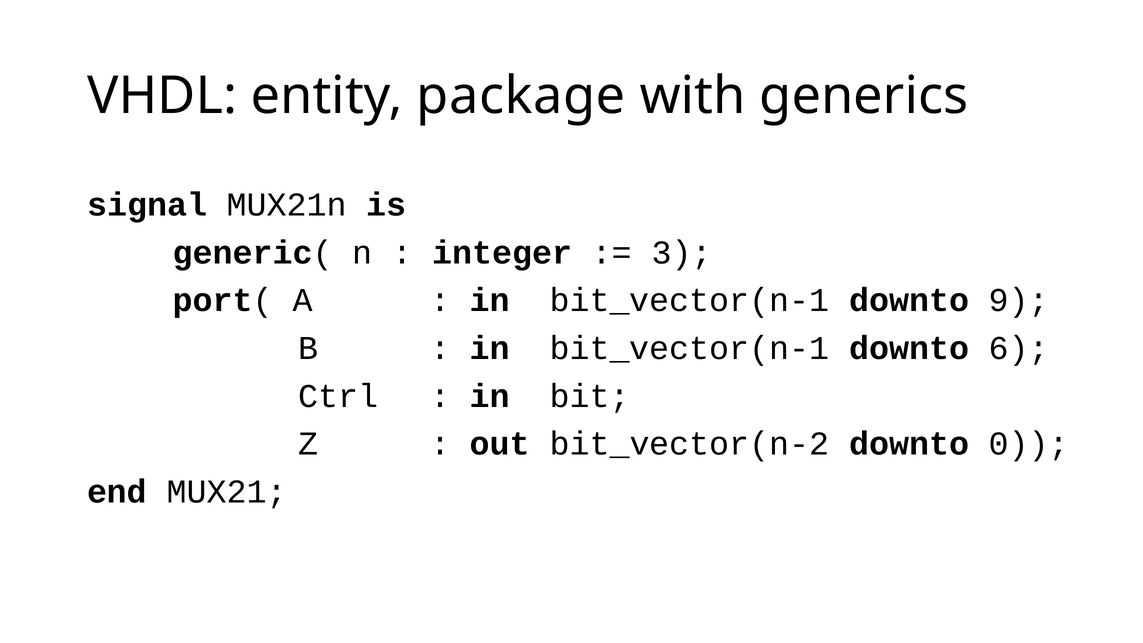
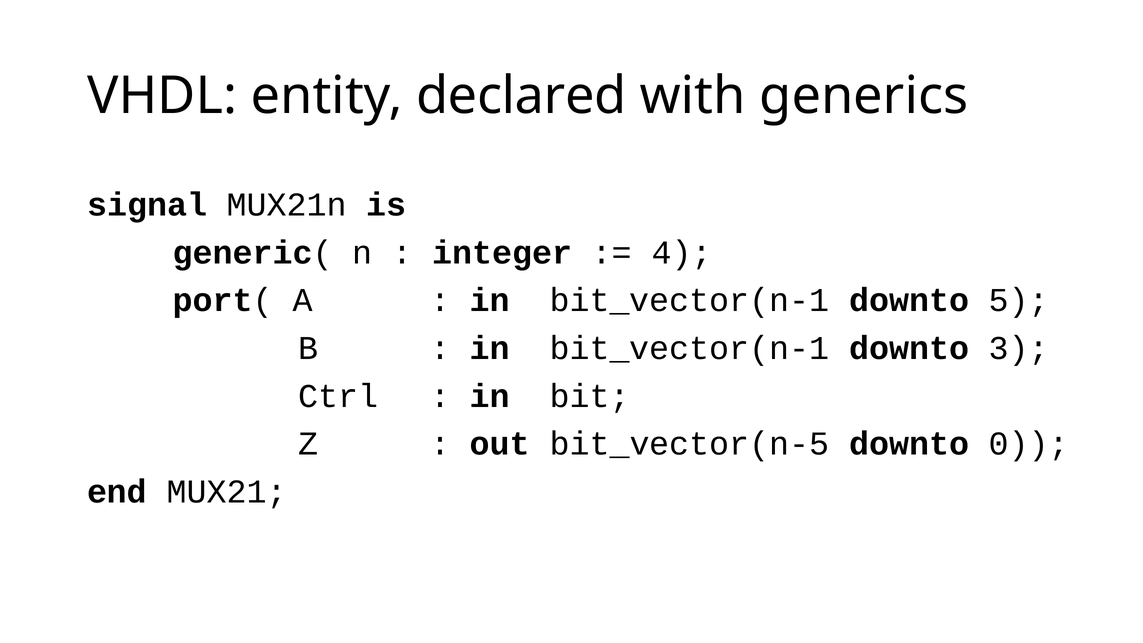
package: package -> declared (521, 96)
3: 3 -> 4 (682, 253)
9: 9 -> 5 (1019, 300)
6: 6 -> 3 (1019, 348)
bit_vector(n-2: bit_vector(n-2 -> bit_vector(n-5 (689, 444)
